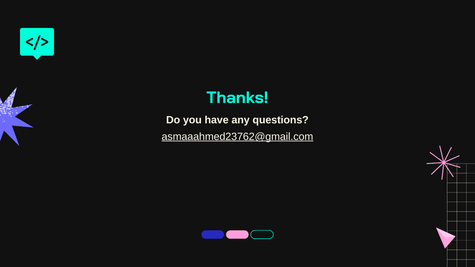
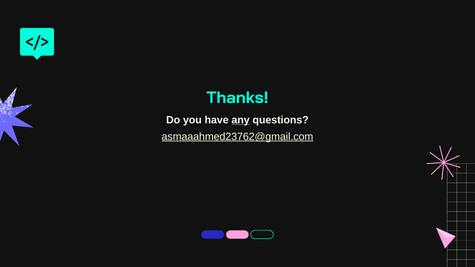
any underline: none -> present (241, 120)
